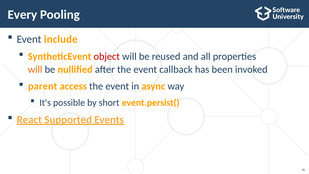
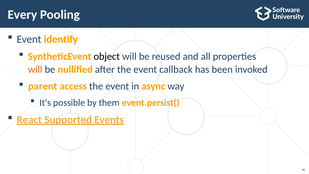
include: include -> identify (61, 39)
object colour: red -> black (107, 56)
short: short -> them (109, 103)
